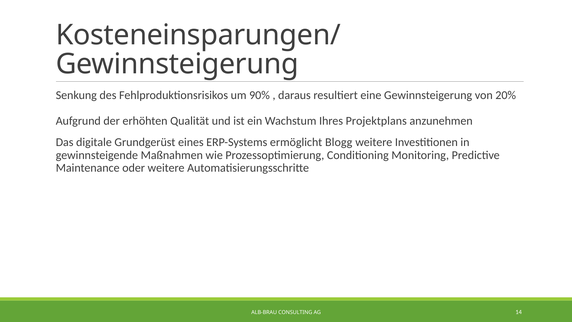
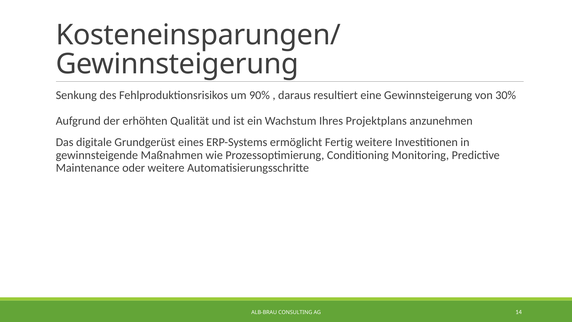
20%: 20% -> 30% (506, 95)
Blogg: Blogg -> Fertig (339, 142)
